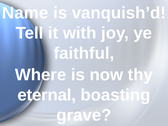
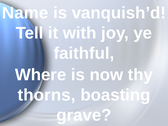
eternal: eternal -> thorns (47, 95)
